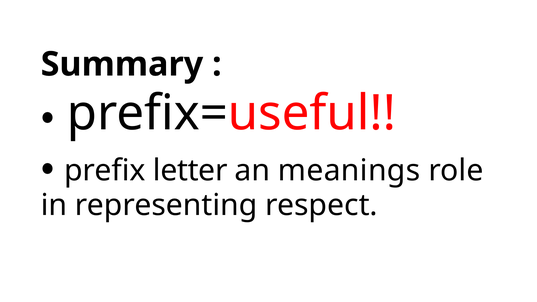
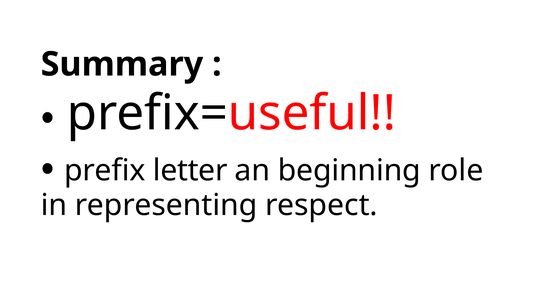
meanings: meanings -> beginning (349, 171)
